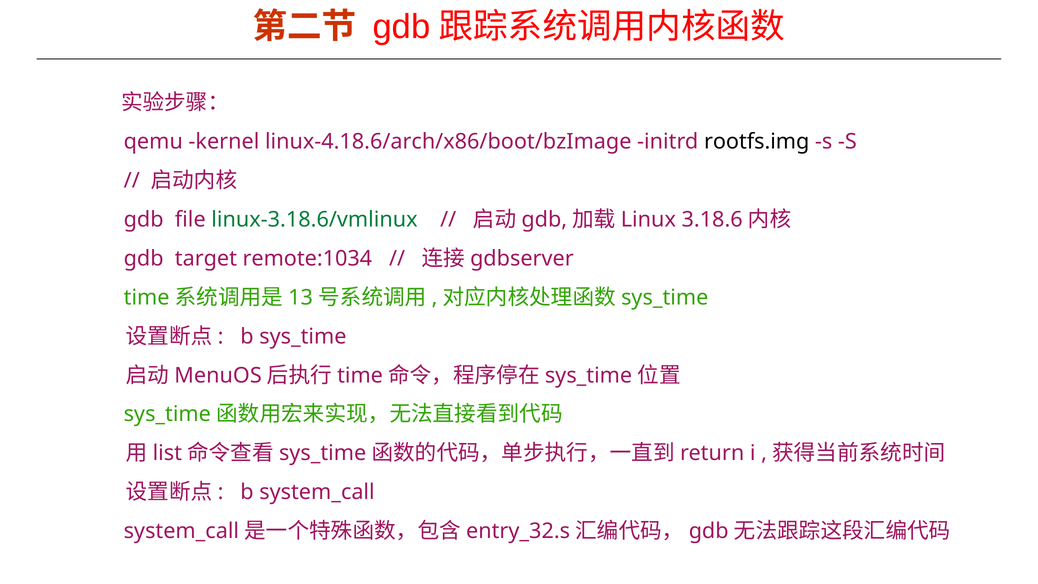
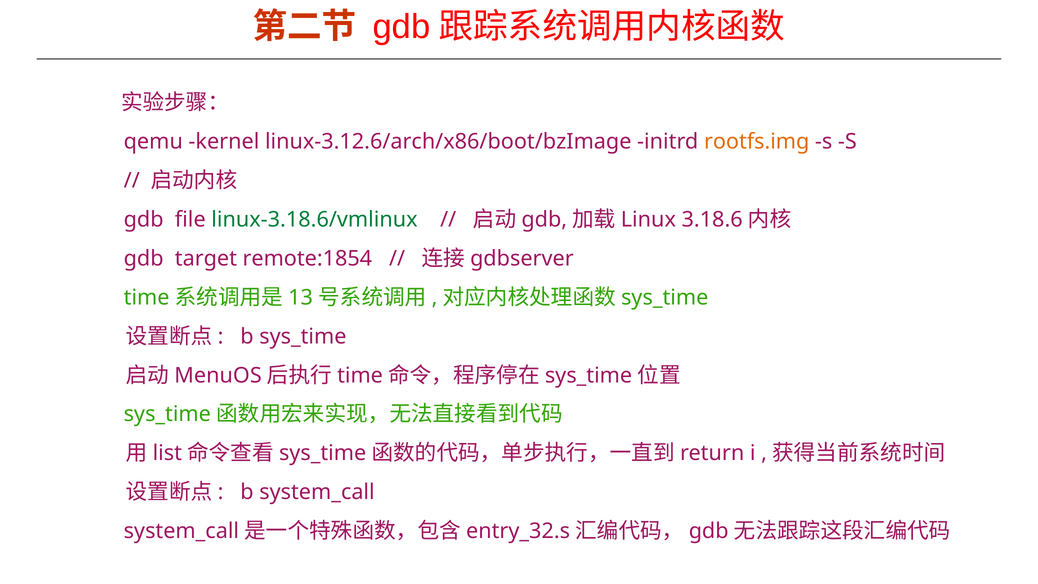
linux-4.18.6/arch/x86/boot/bzImage: linux-4.18.6/arch/x86/boot/bzImage -> linux-3.12.6/arch/x86/boot/bzImage (448, 142)
rootfs.img colour: black -> orange (757, 142)
remote:1034: remote:1034 -> remote:1854 (307, 259)
